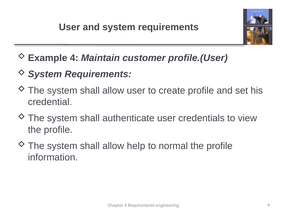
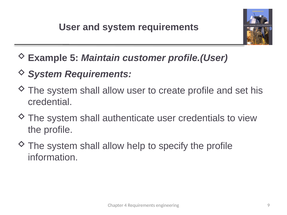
4: 4 -> 5 (74, 58)
normal: normal -> specify (173, 146)
